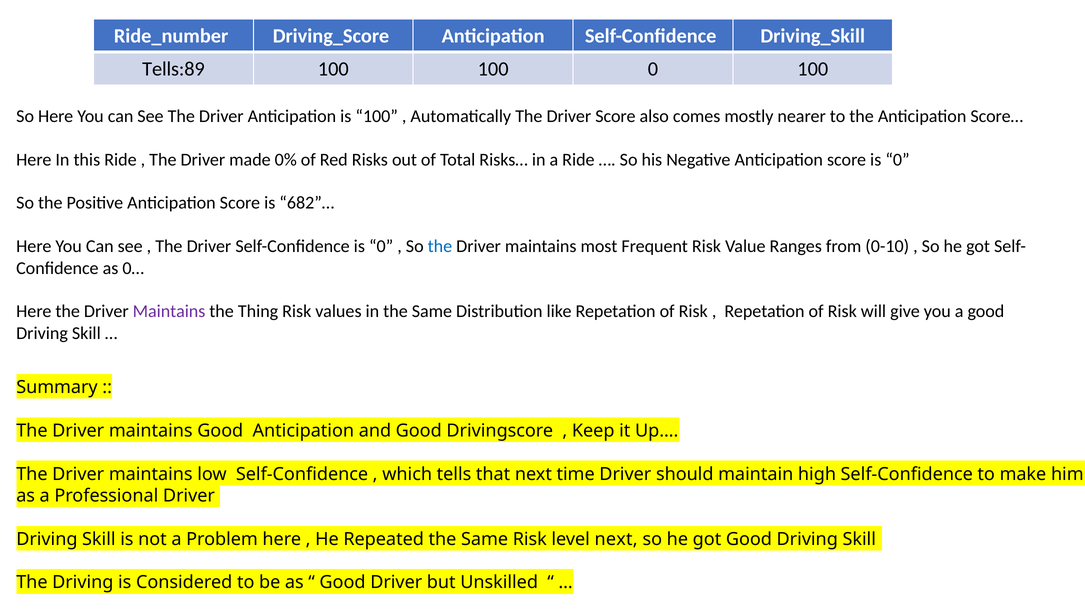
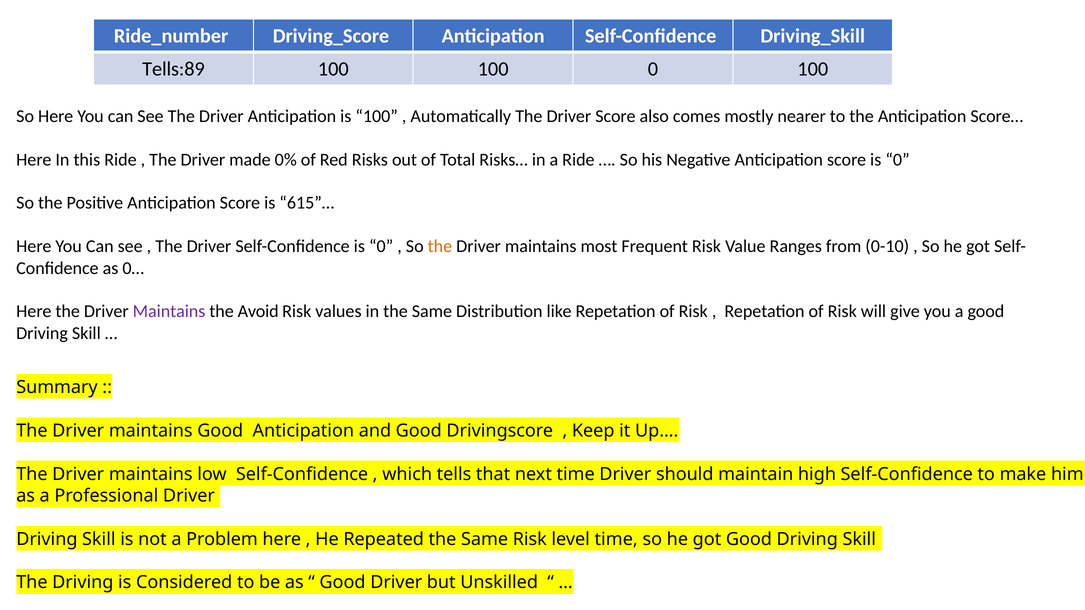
682”…: 682”… -> 615”… (307, 203)
the colour: blue -> orange (440, 246)
Thing: Thing -> Avoid (258, 312)
level next: next -> time (616, 539)
